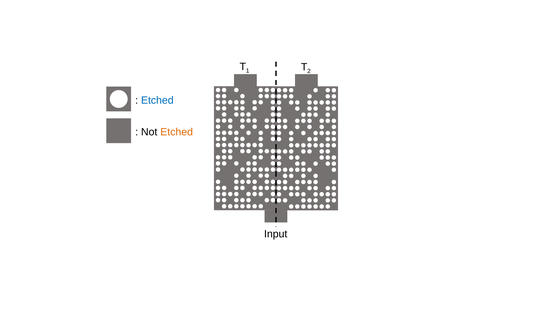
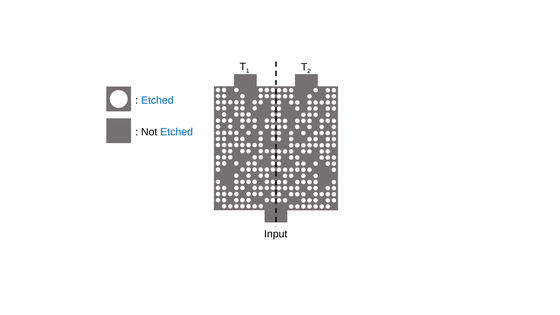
Etched colour: orange -> blue (177, 132)
